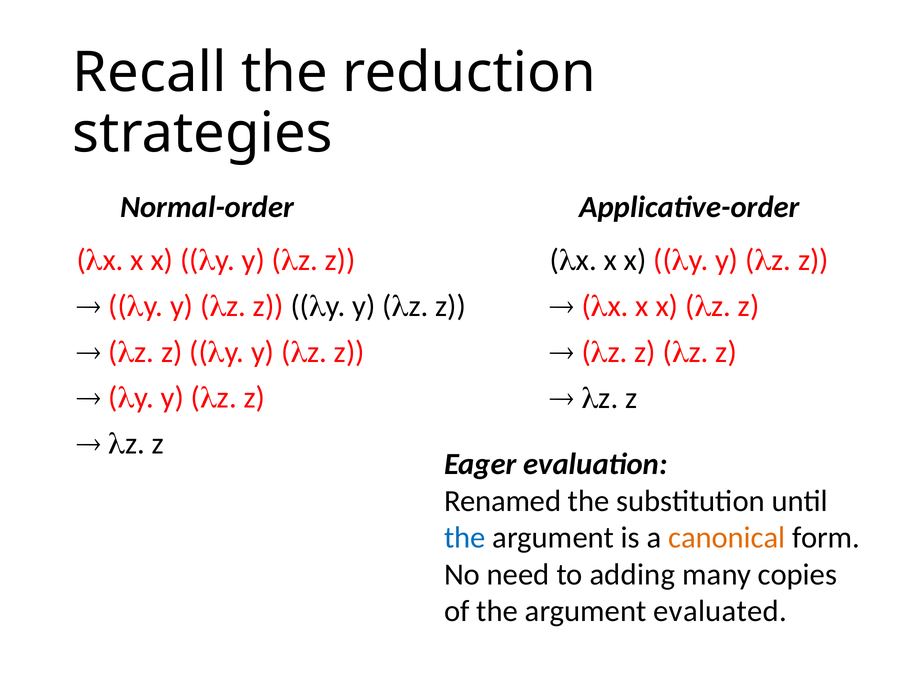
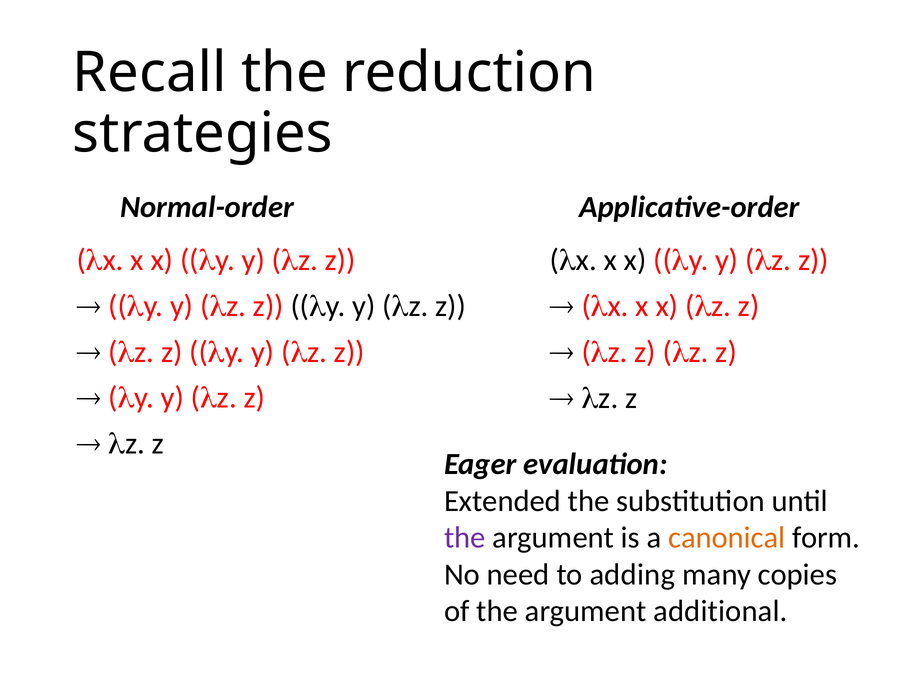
Renamed: Renamed -> Extended (502, 501)
the colour: blue -> purple (465, 538)
evaluated: evaluated -> additional (720, 611)
